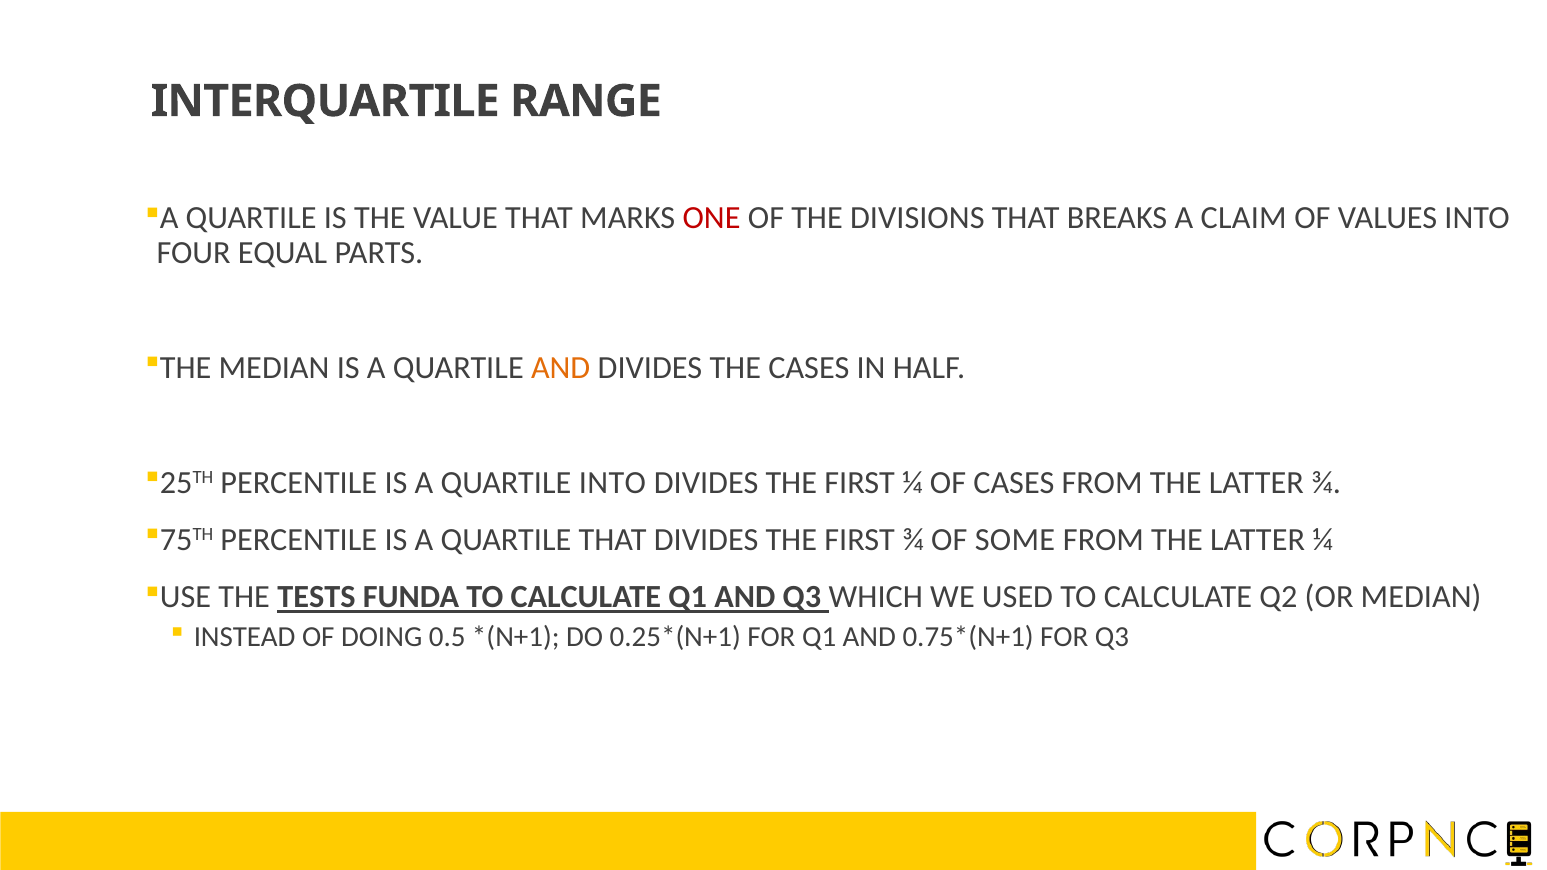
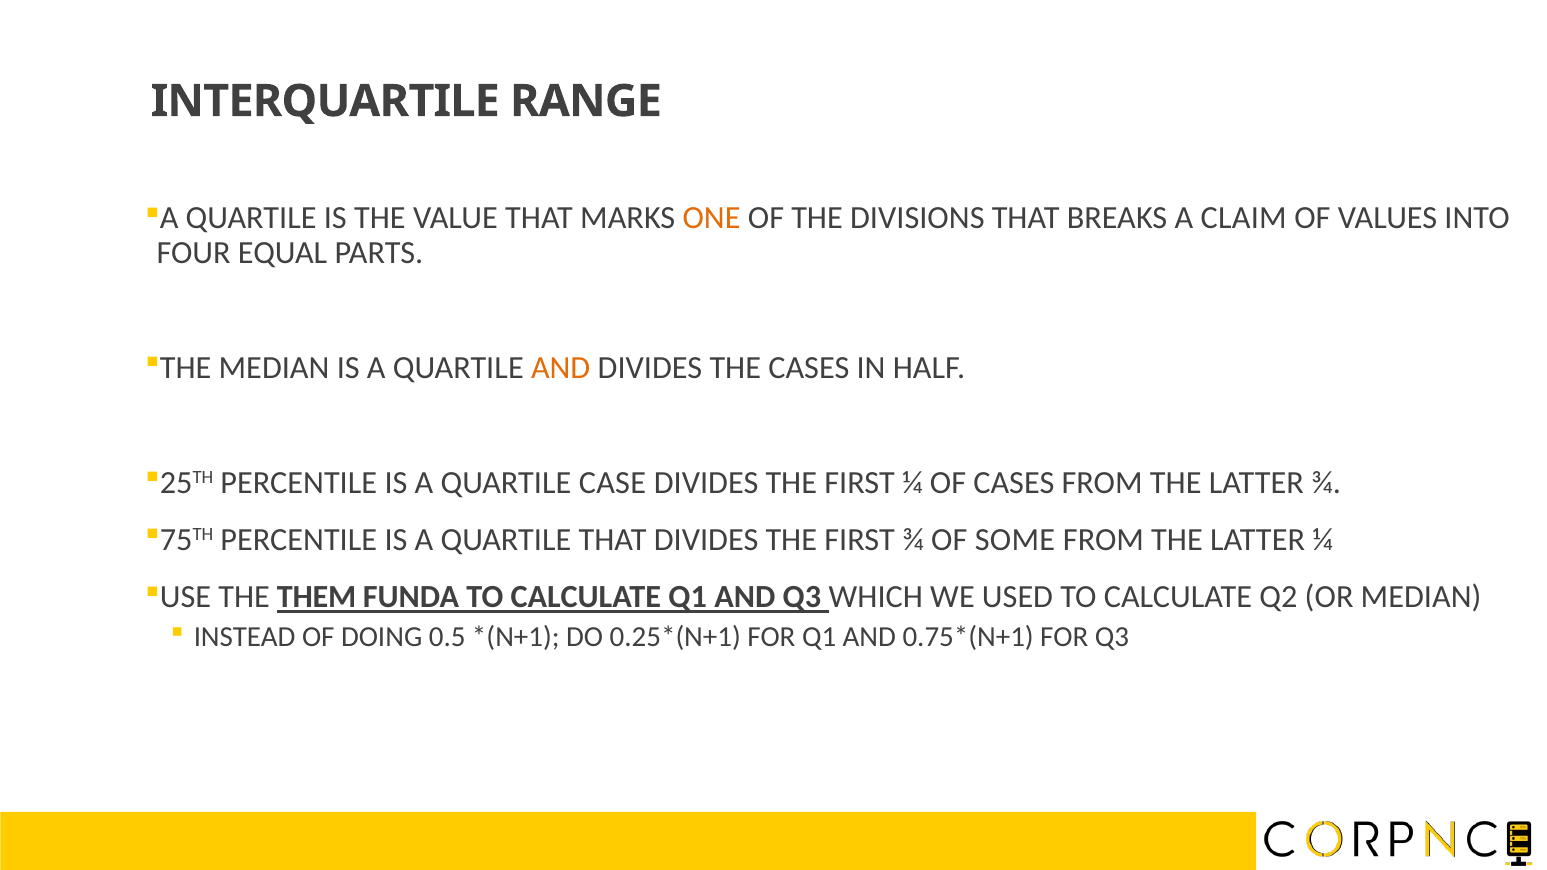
ONE colour: red -> orange (712, 218)
QUARTILE INTO: INTO -> CASE (612, 483)
TESTS: TESTS -> THEM (317, 597)
